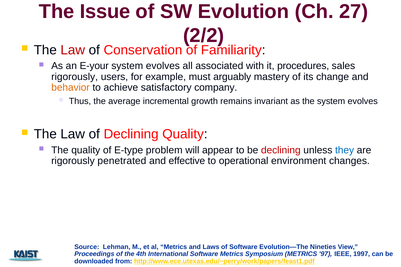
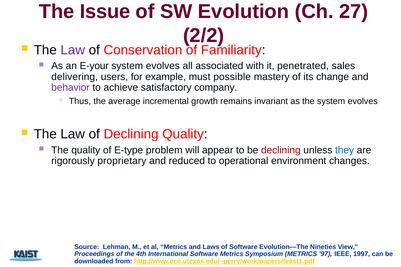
Law colour: red -> purple (73, 50)
procedures: procedures -> penetrated (303, 66)
rigorously: rigorously -> delivering (75, 77)
arguably: arguably -> possible (232, 77)
behavior colour: orange -> purple (71, 88)
penetrated: penetrated -> proprietary (122, 161)
effective: effective -> reduced (187, 161)
